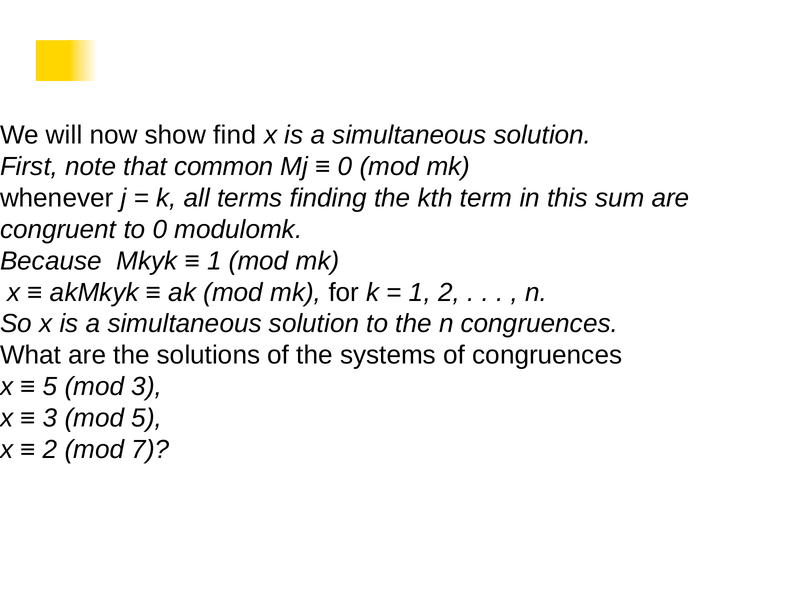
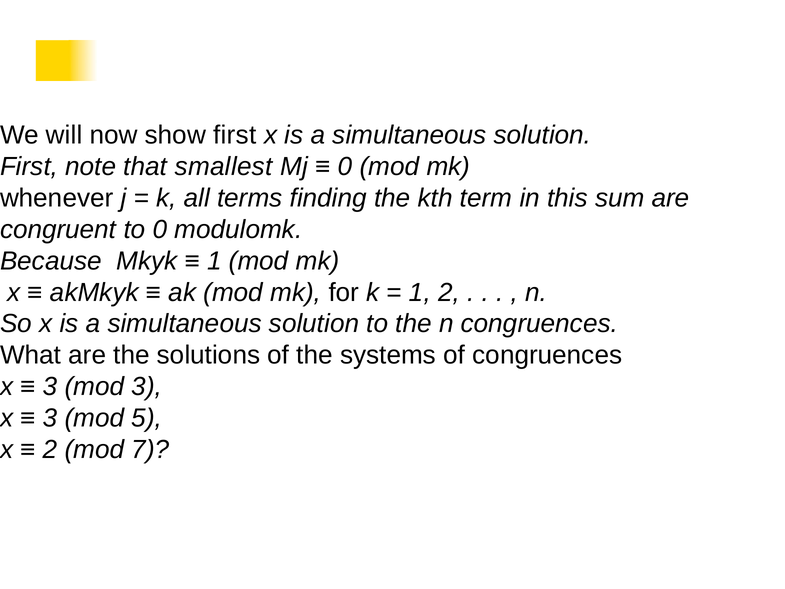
show find: find -> first (235, 135)
common: common -> smallest (224, 167)
5: 5 -> 3 (50, 386)
